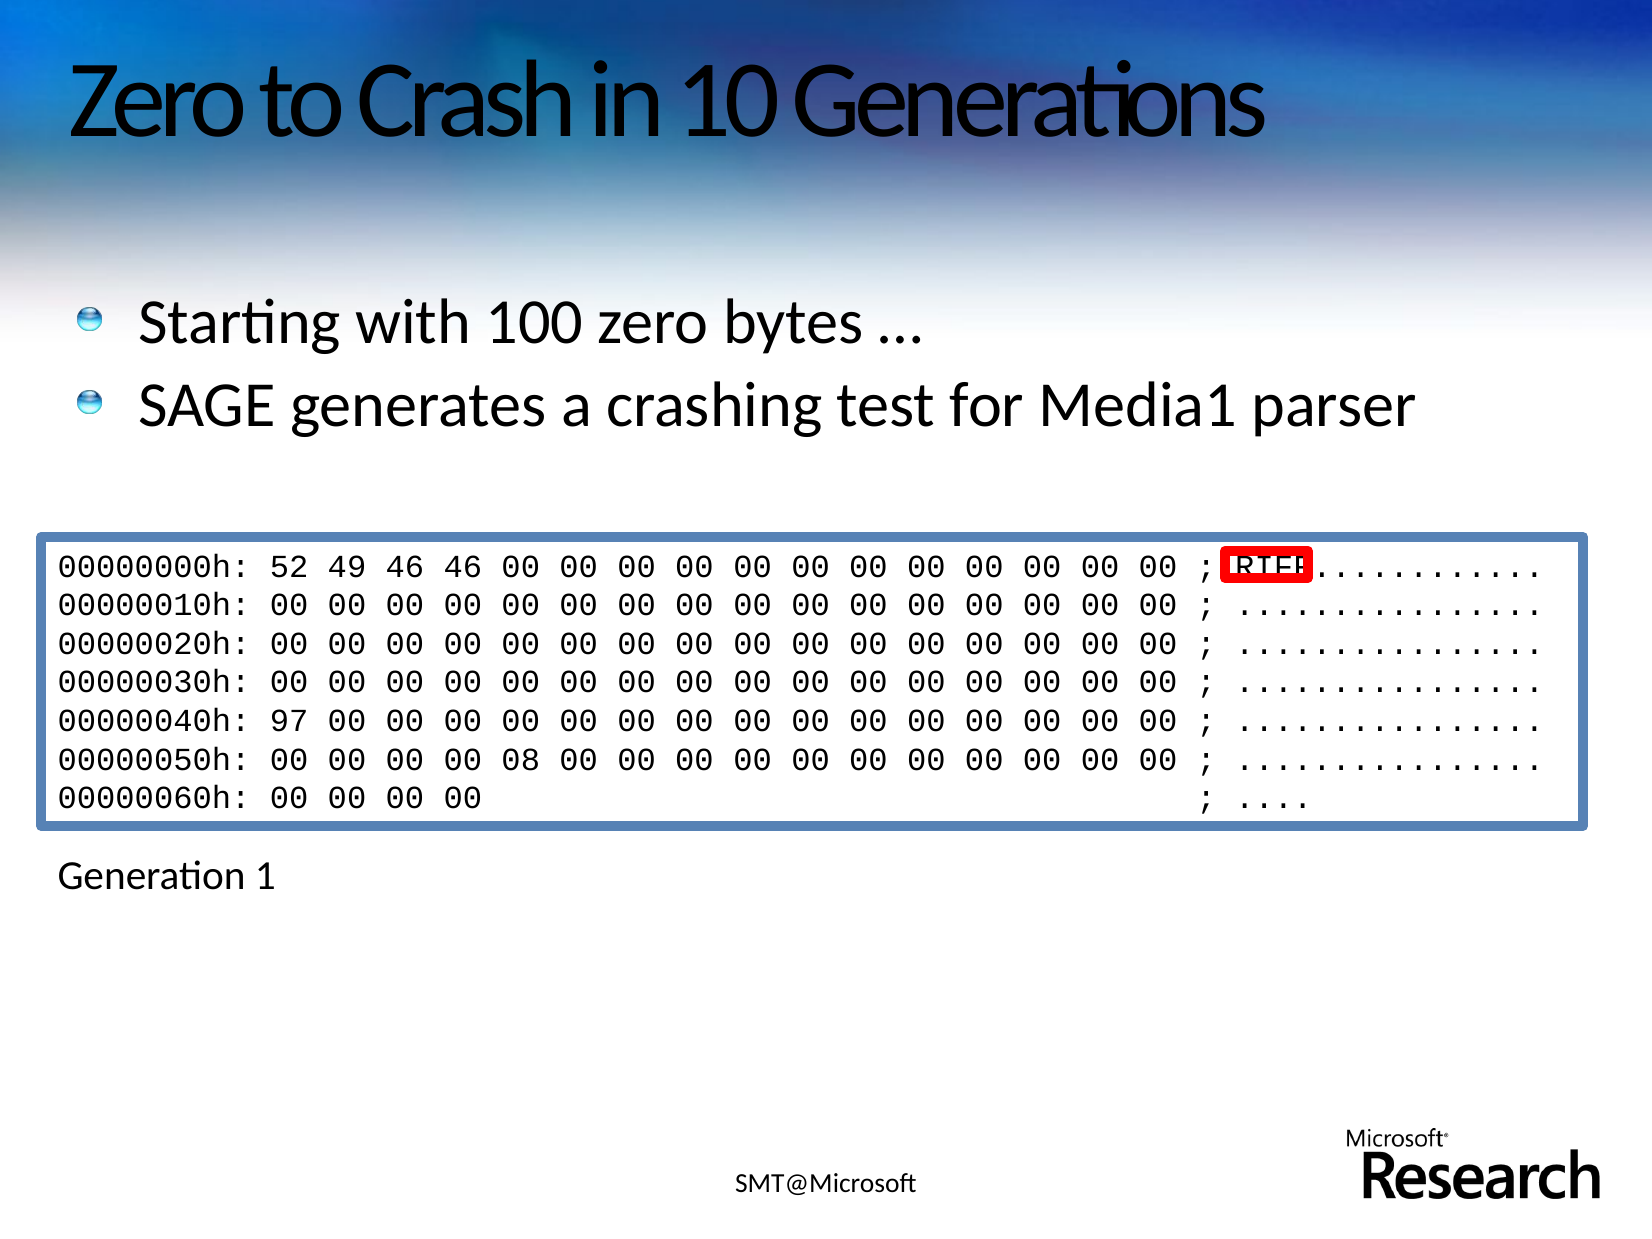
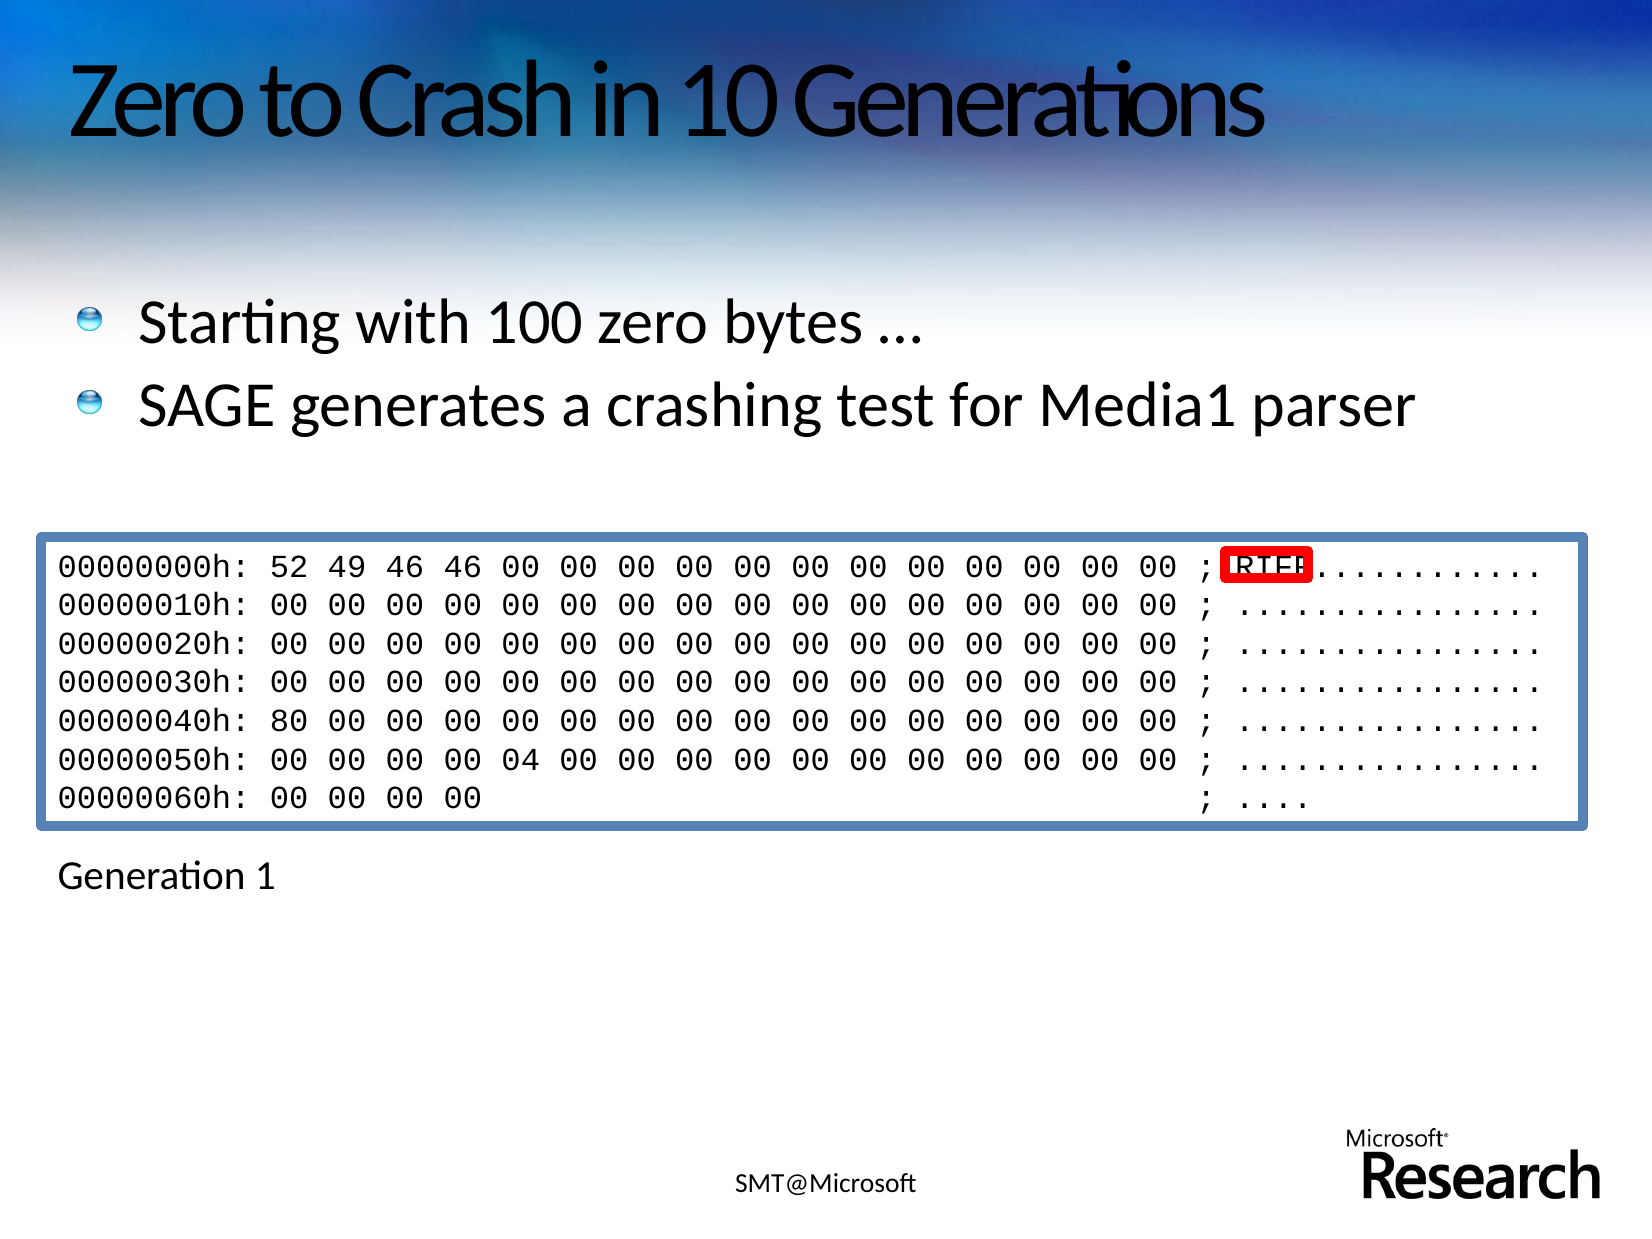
97: 97 -> 80 (289, 721)
08: 08 -> 04 (521, 759)
